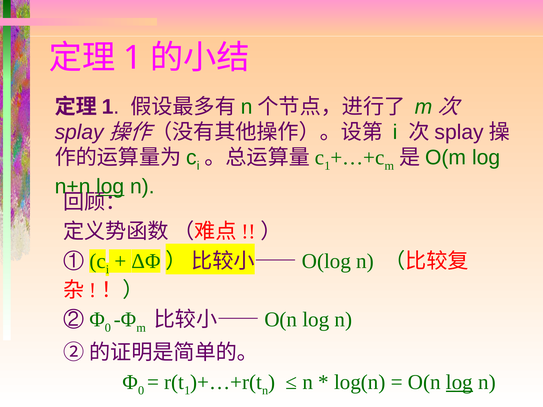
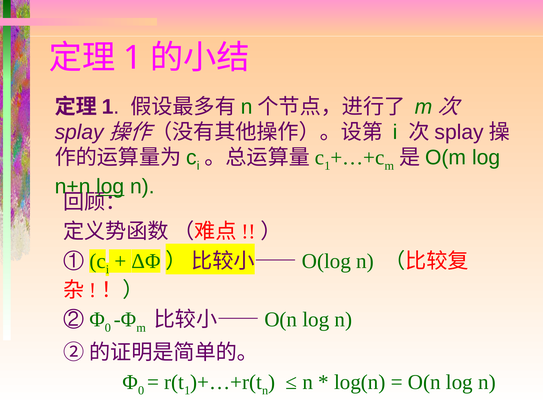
log underline: present -> none (459, 382)
